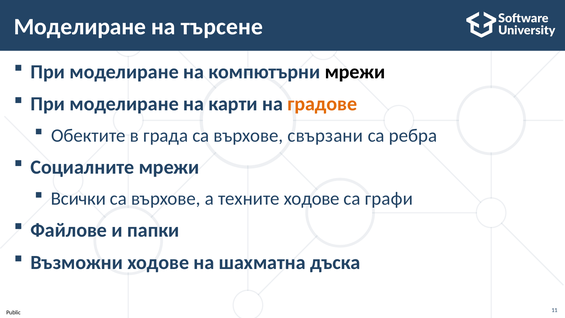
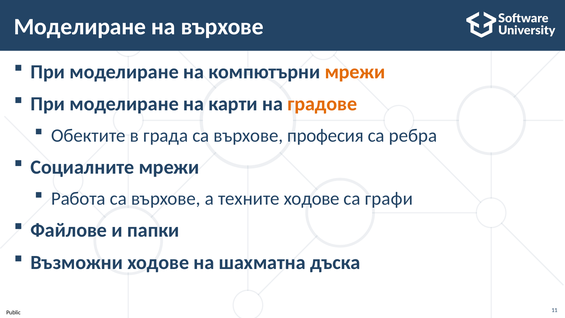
на търсене: търсене -> върхове (222, 27)
мрежи colour: black -> orange (355, 72)
свързани: свързани -> професия (326, 135)
Всички: Всички -> Работа (78, 198)
